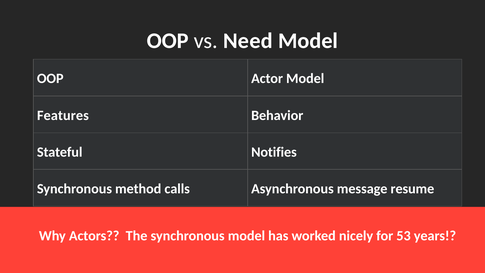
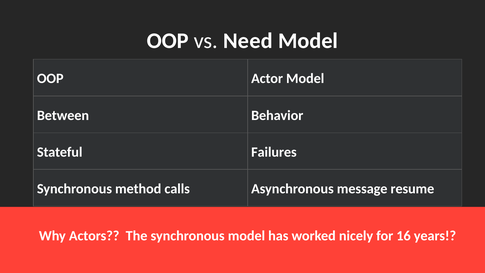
Features: Features -> Between (63, 115)
Notifies: Notifies -> Failures (274, 152)
53: 53 -> 16 (404, 236)
